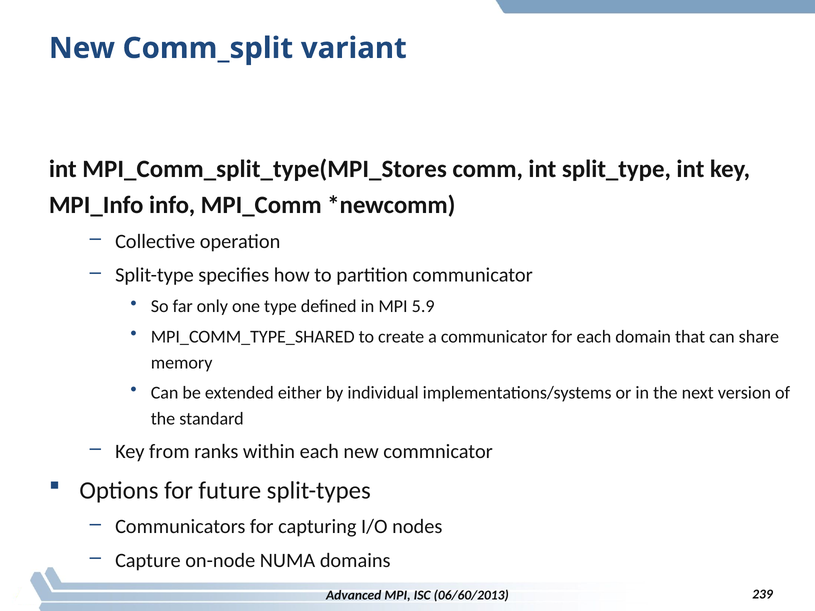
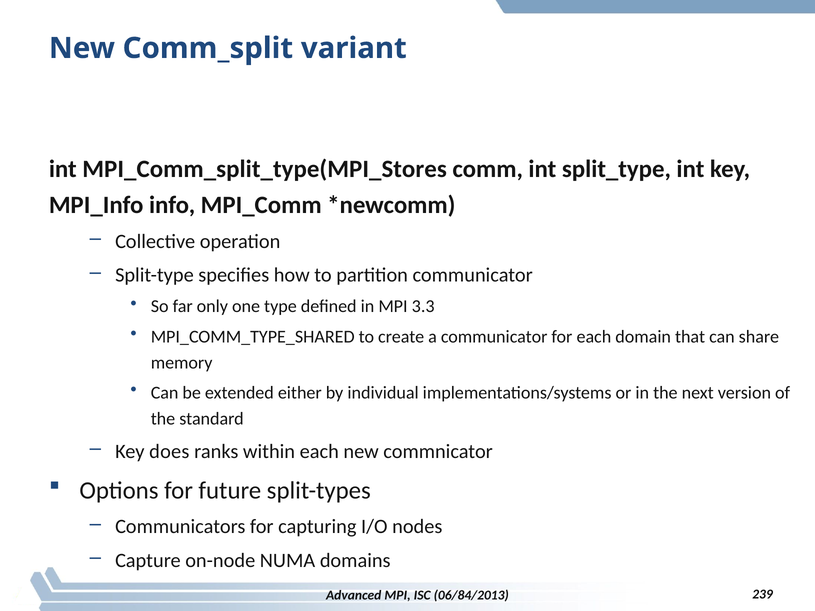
5.9: 5.9 -> 3.3 (423, 307)
from: from -> does (169, 452)
06/60/2013: 06/60/2013 -> 06/84/2013 (471, 596)
